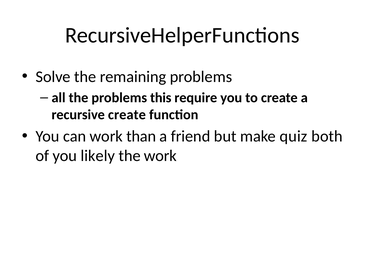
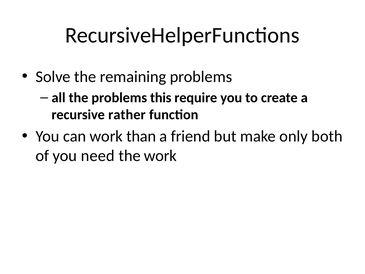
recursive create: create -> rather (127, 115)
quiz: quiz -> only (294, 136)
likely: likely -> need (98, 156)
